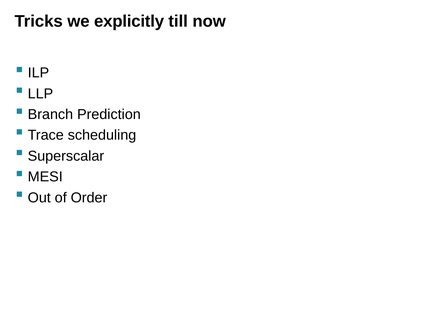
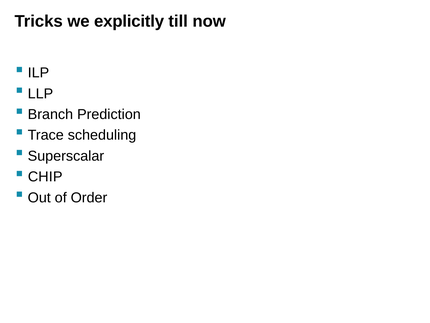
MESI: MESI -> CHIP (45, 177)
